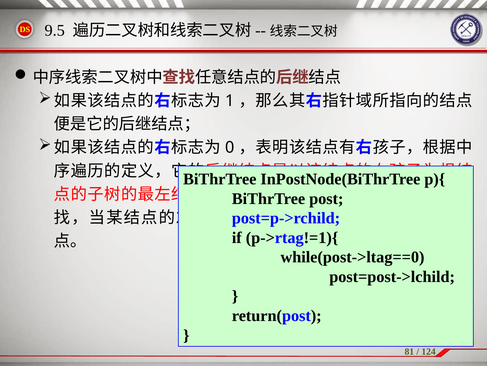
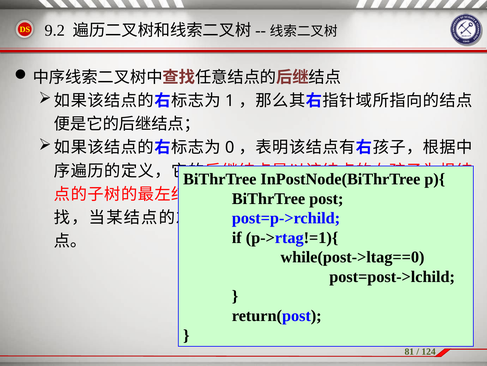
9.5: 9.5 -> 9.2 (55, 30)
